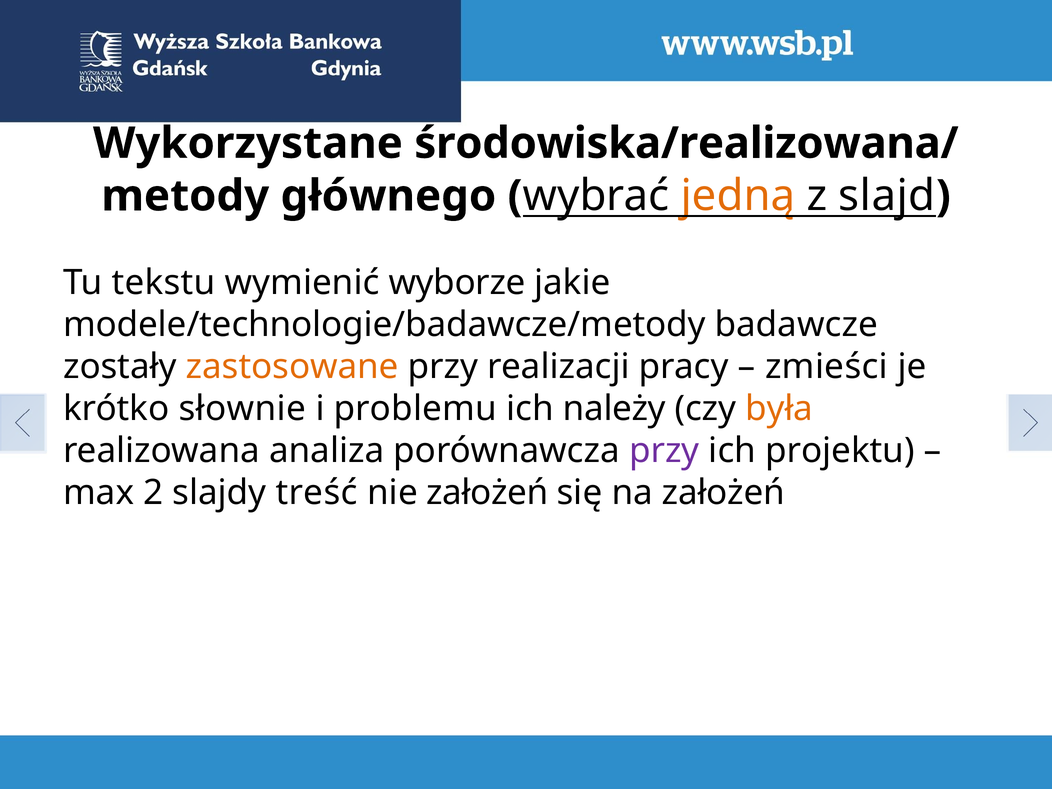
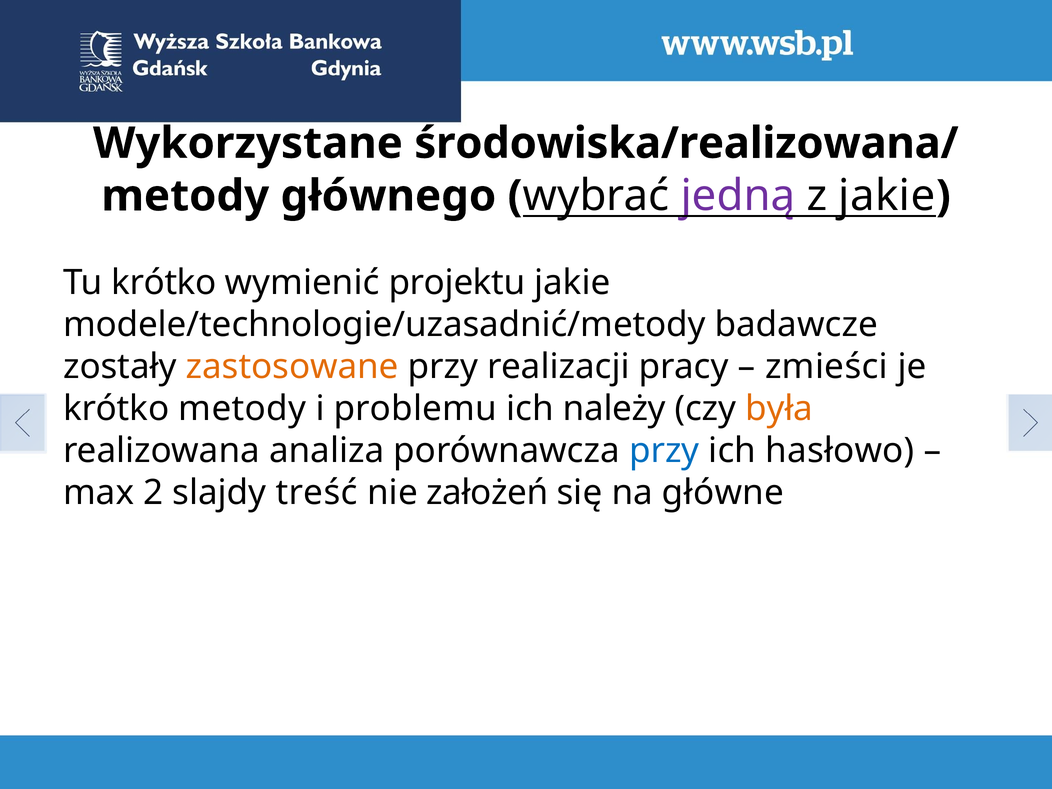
jedną colour: orange -> purple (738, 196)
z slajd: slajd -> jakie (887, 196)
Tu tekstu: tekstu -> krótko (164, 282)
wyborze: wyborze -> projektu (457, 282)
modele/technologie/badawcze/metody: modele/technologie/badawcze/metody -> modele/technologie/uzasadnić/metody (384, 325)
krótko słownie: słownie -> metody (242, 409)
przy colour: purple -> blue (664, 451)
projektu: projektu -> hasłowo (840, 451)
na założeń: założeń -> główne (723, 493)
